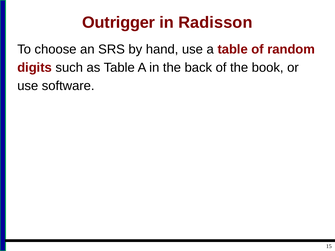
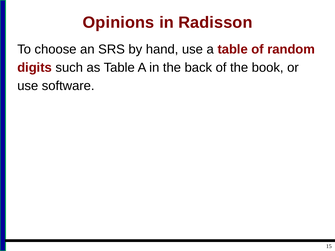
Outrigger: Outrigger -> Opinions (118, 23)
